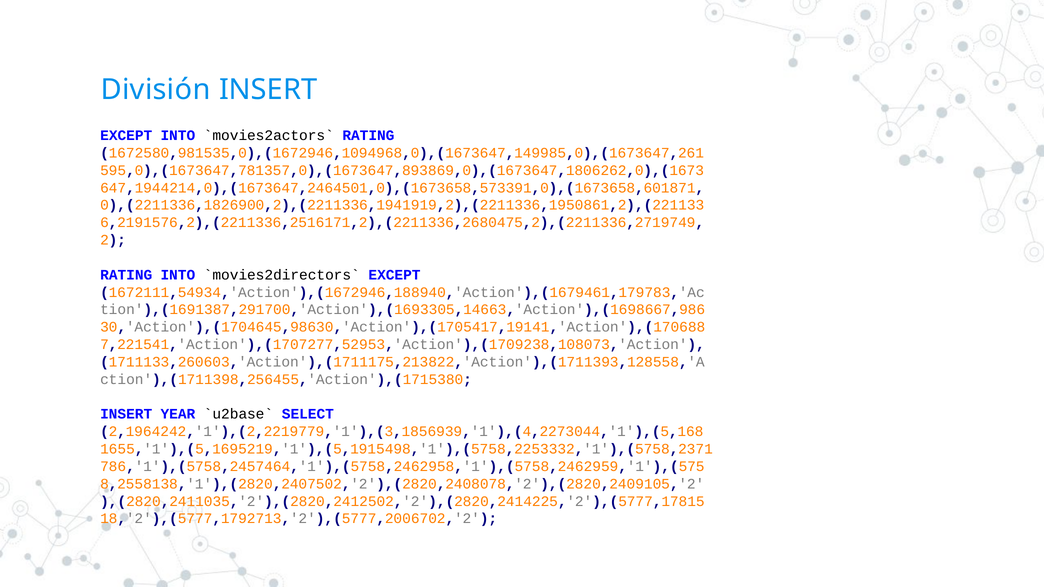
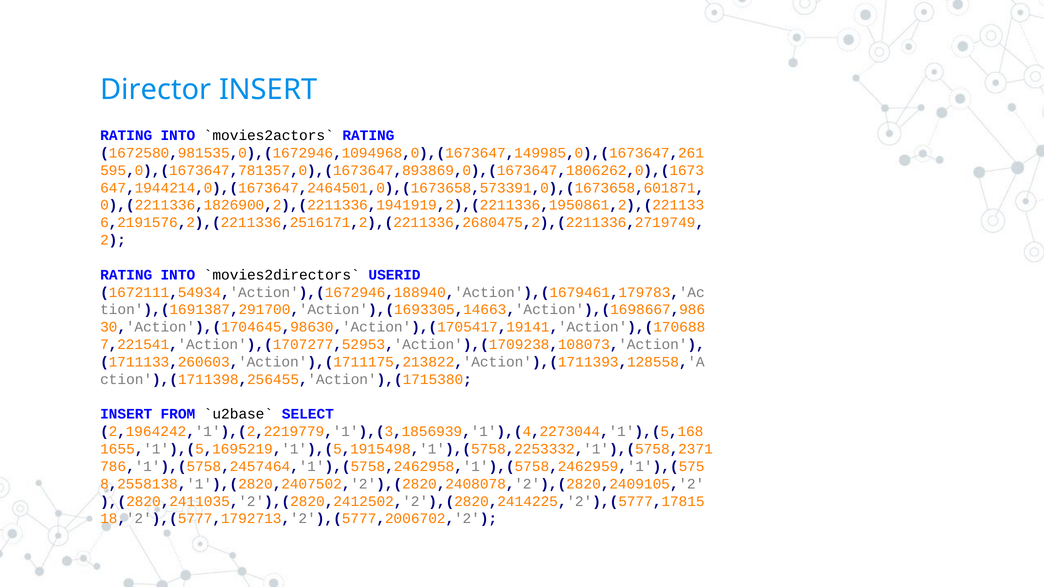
División: División -> Director (156, 90)
EXCEPT: EXCEPT -> RATING (126, 136)
EXCEPT: EXCEPT -> USERID (395, 275)
YEAR: YEAR -> FROM (178, 414)
